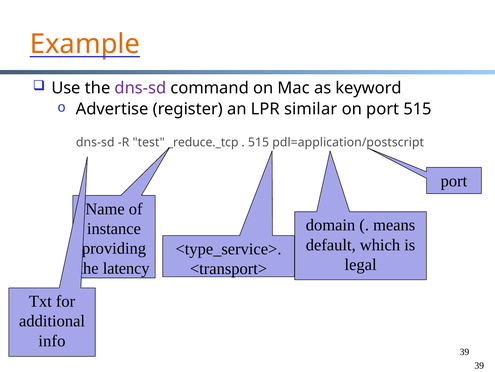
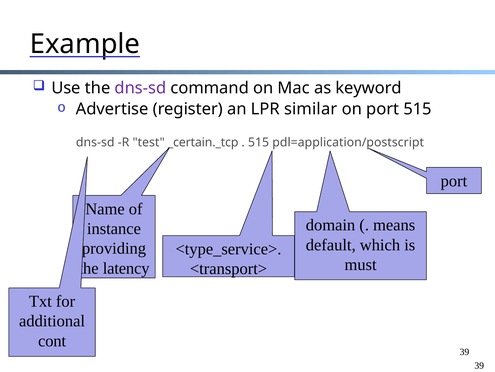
Example colour: orange -> black (85, 44)
_reduce._tcp: _reduce._tcp -> _certain._tcp (203, 142)
legal: legal -> must (361, 264)
info: info -> cont (52, 340)
